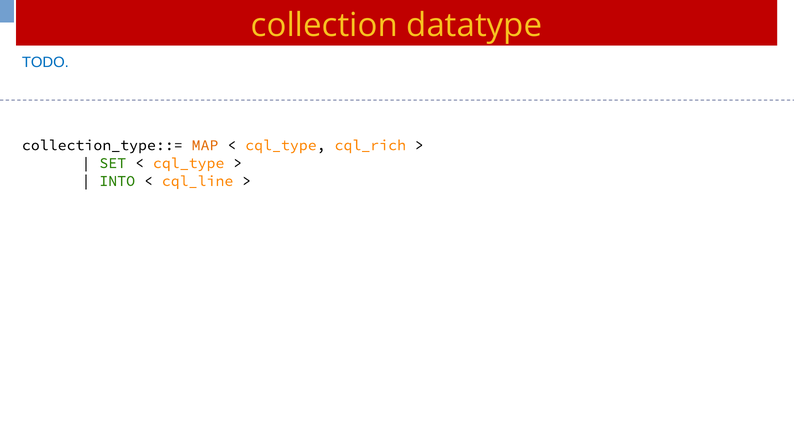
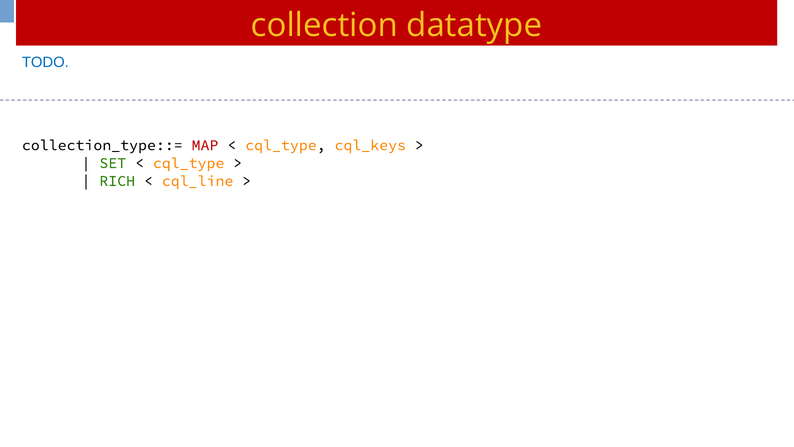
MAP colour: orange -> red (205, 145)
cql_rich: cql_rich -> cql_keys (370, 145)
INTO: INTO -> RICH (117, 181)
